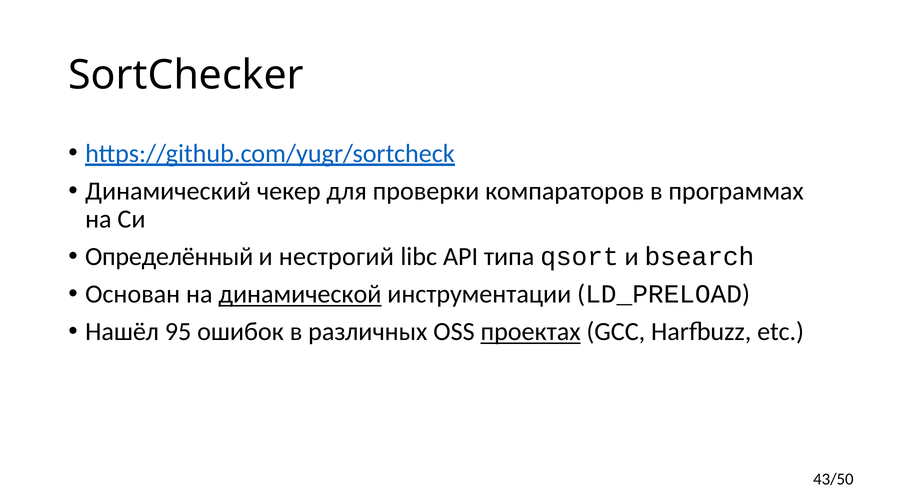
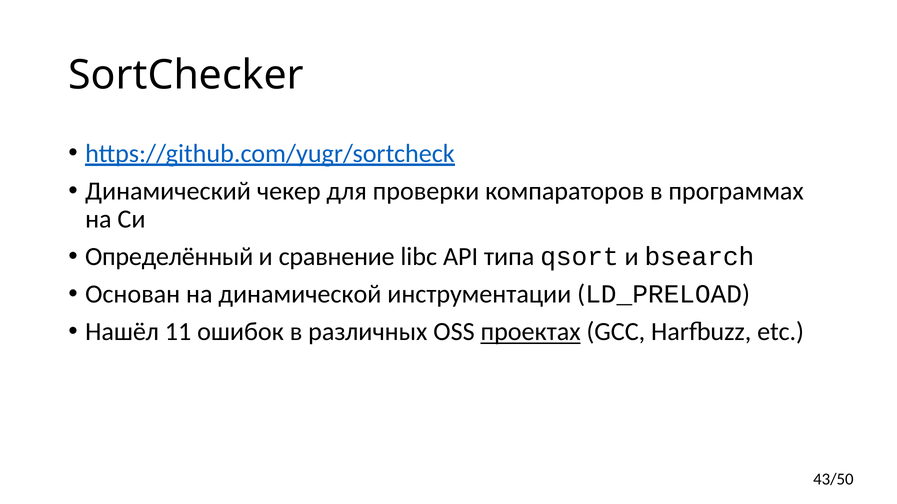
нестрогий: нестрогий -> сравнение (337, 257)
динамической underline: present -> none (300, 295)
95: 95 -> 11 (178, 332)
